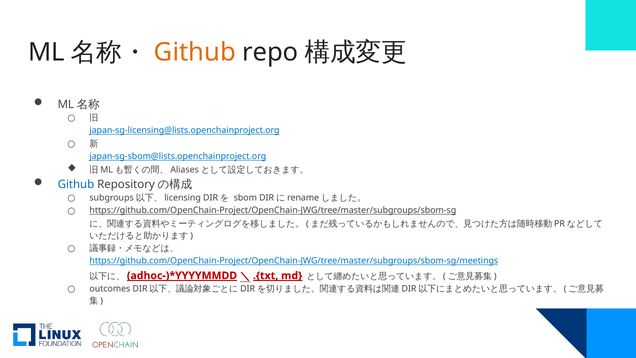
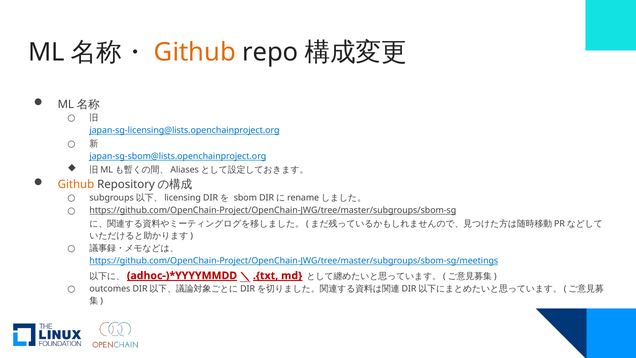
Github colour: blue -> orange (76, 184)
